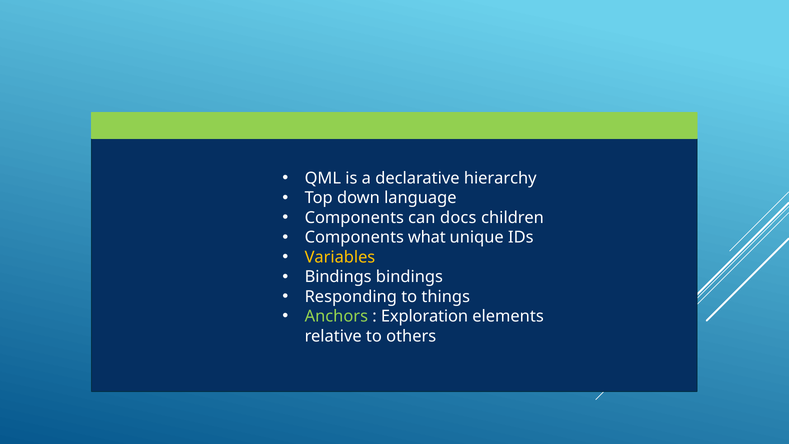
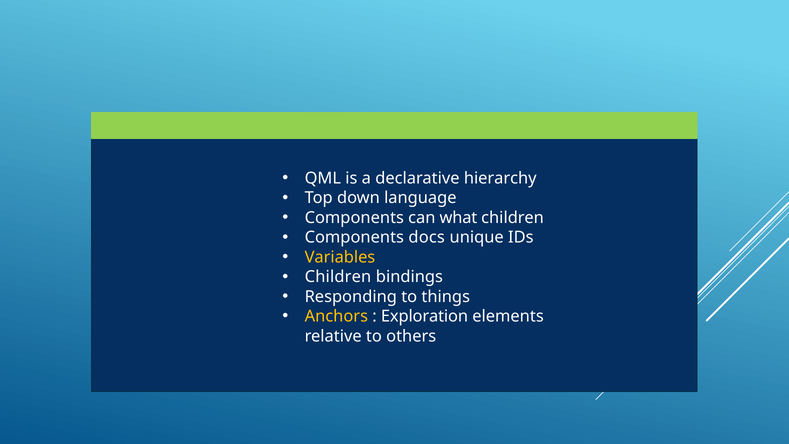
docs: docs -> what (458, 218)
what: what -> docs (427, 237)
Bindings: Bindings -> Children (338, 277)
Anchors colour: light green -> yellow (336, 316)
